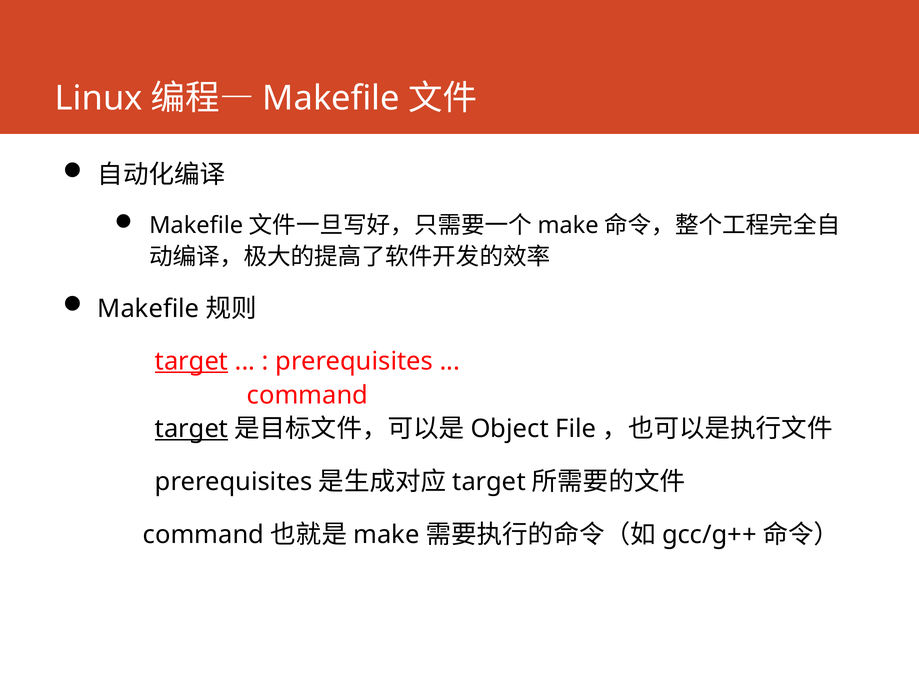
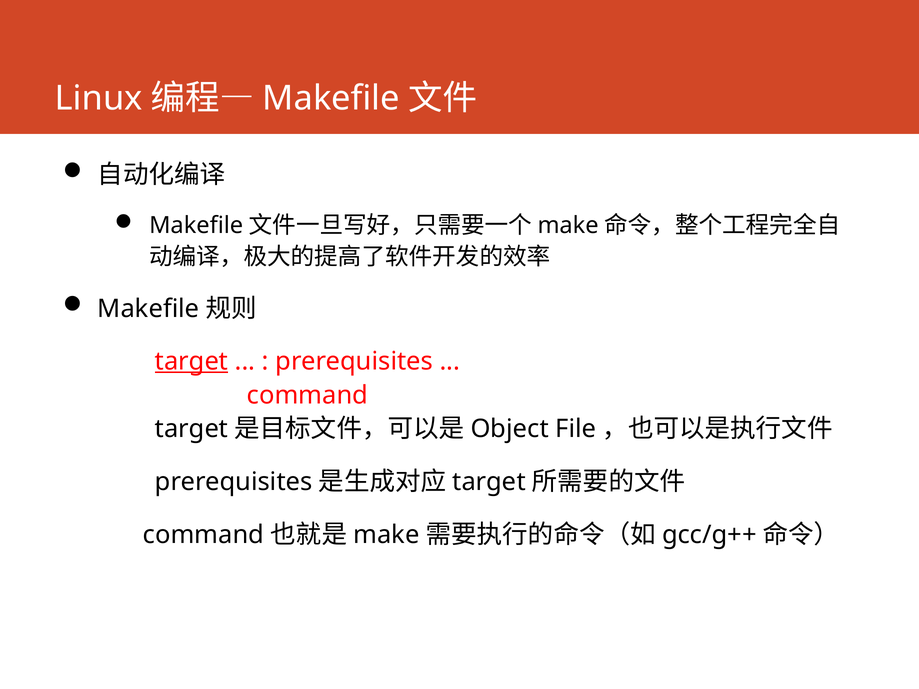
target underline: present -> none (192, 429)
